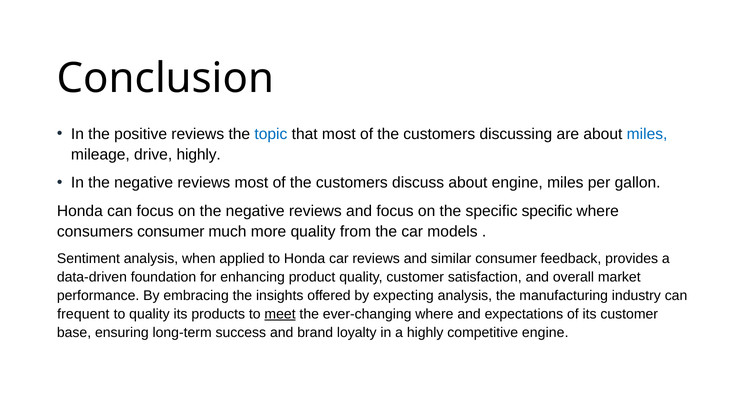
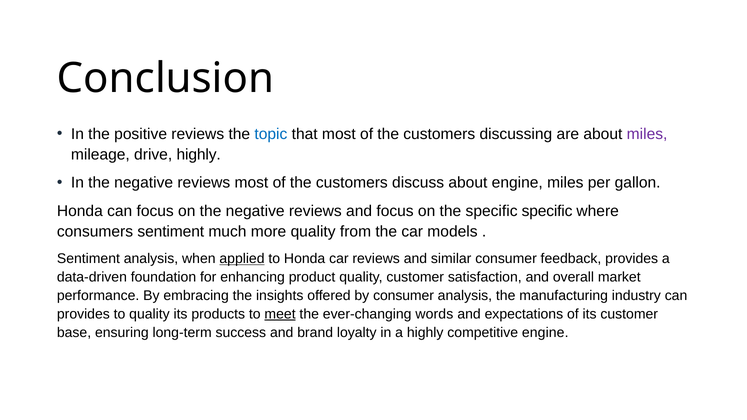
miles colour: blue -> purple (647, 134)
consumers consumer: consumer -> sentiment (171, 232)
applied underline: none -> present (242, 259)
by expecting: expecting -> consumer (404, 296)
frequent: frequent -> provides (83, 314)
ever-changing where: where -> words (434, 314)
